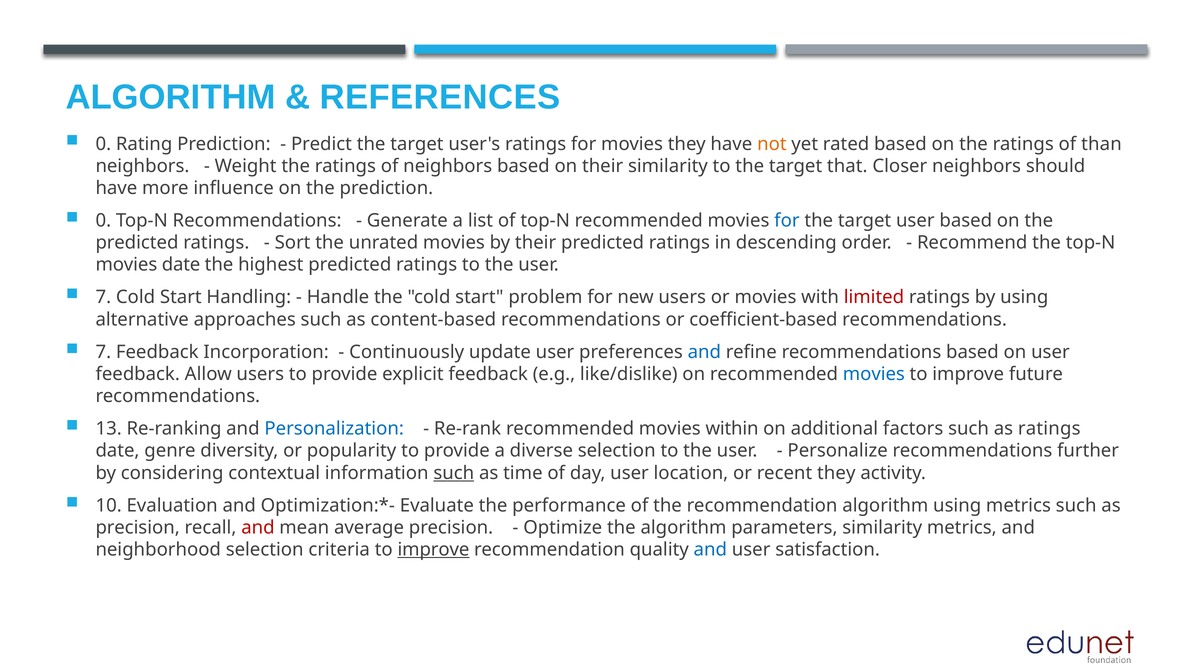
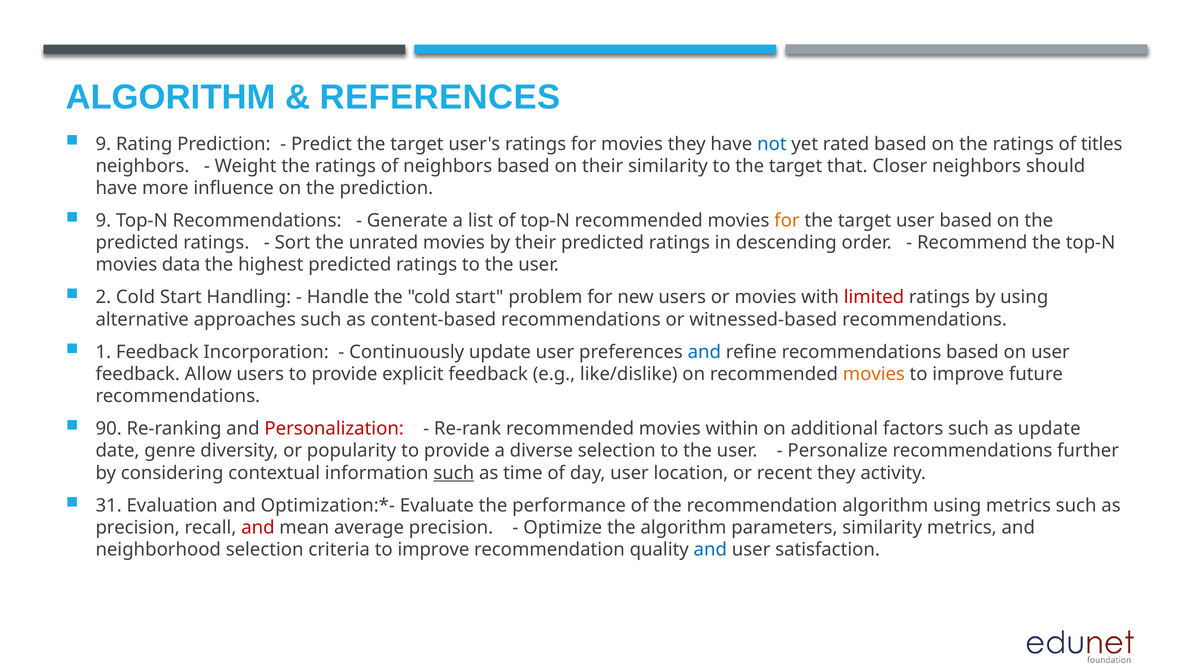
0: 0 -> 9 (103, 144)
not colour: orange -> blue (772, 144)
than: than -> titles (1102, 144)
0: 0 -> 9 (103, 221)
for colour: blue -> orange (787, 221)
movies date: date -> data (181, 265)
7: 7 -> 2 (103, 297)
coefficient-based: coefficient-based -> witnessed-based (763, 319)
7: 7 -> 1 (103, 352)
movies colour: blue -> orange (874, 374)
13: 13 -> 90 (109, 429)
Personalization colour: blue -> red (334, 429)
as ratings: ratings -> update (1049, 429)
10: 10 -> 31 (109, 505)
improve underline: present -> none (433, 550)
